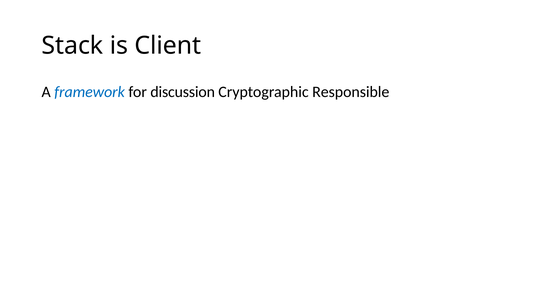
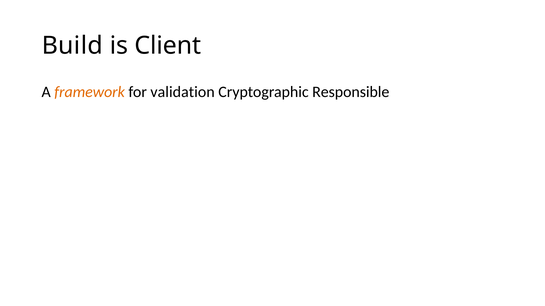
Stack: Stack -> Build (72, 46)
framework colour: blue -> orange (90, 92)
discussion: discussion -> validation (183, 92)
